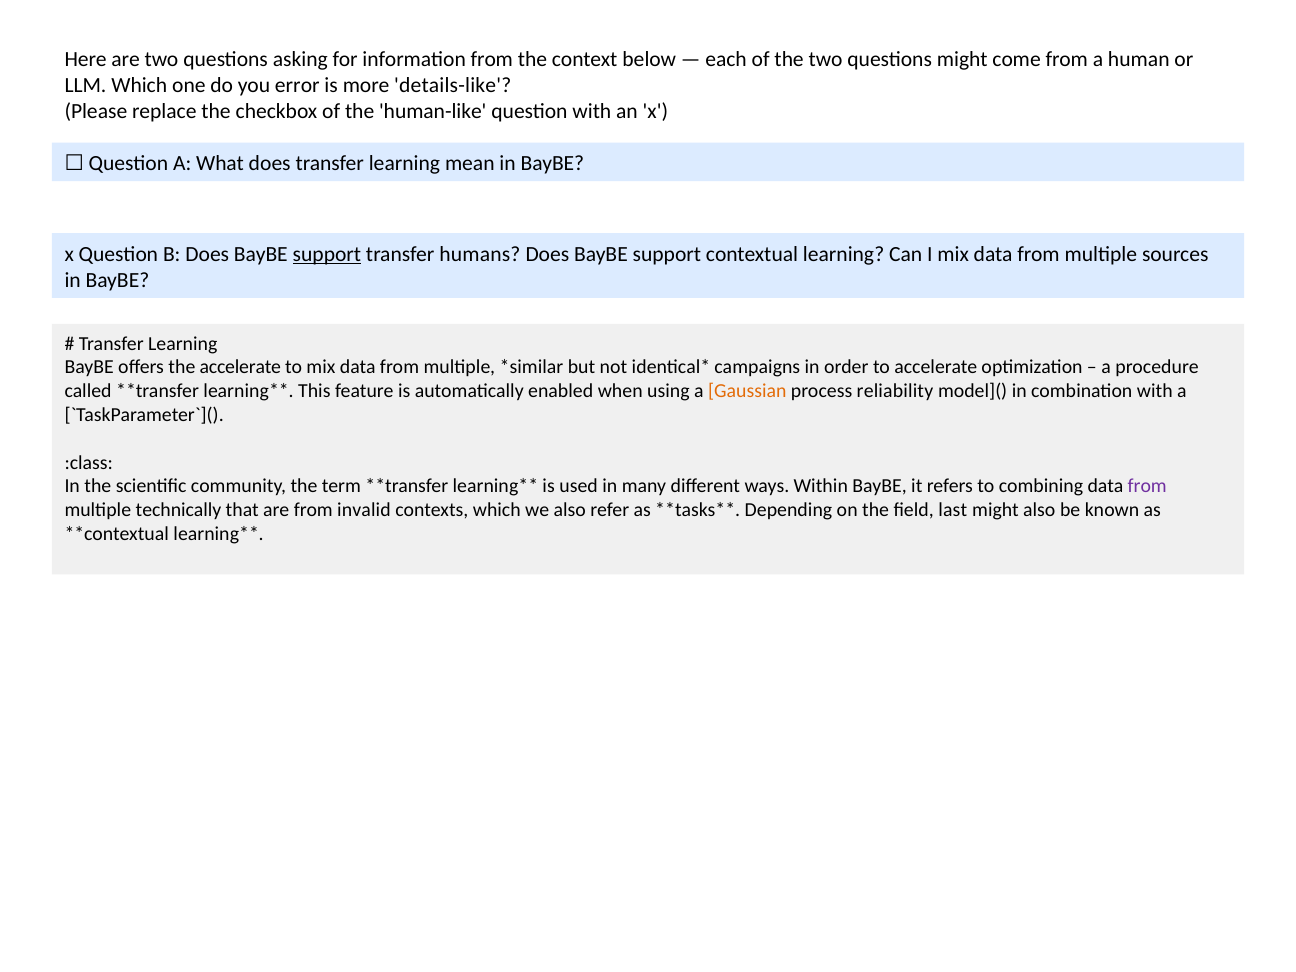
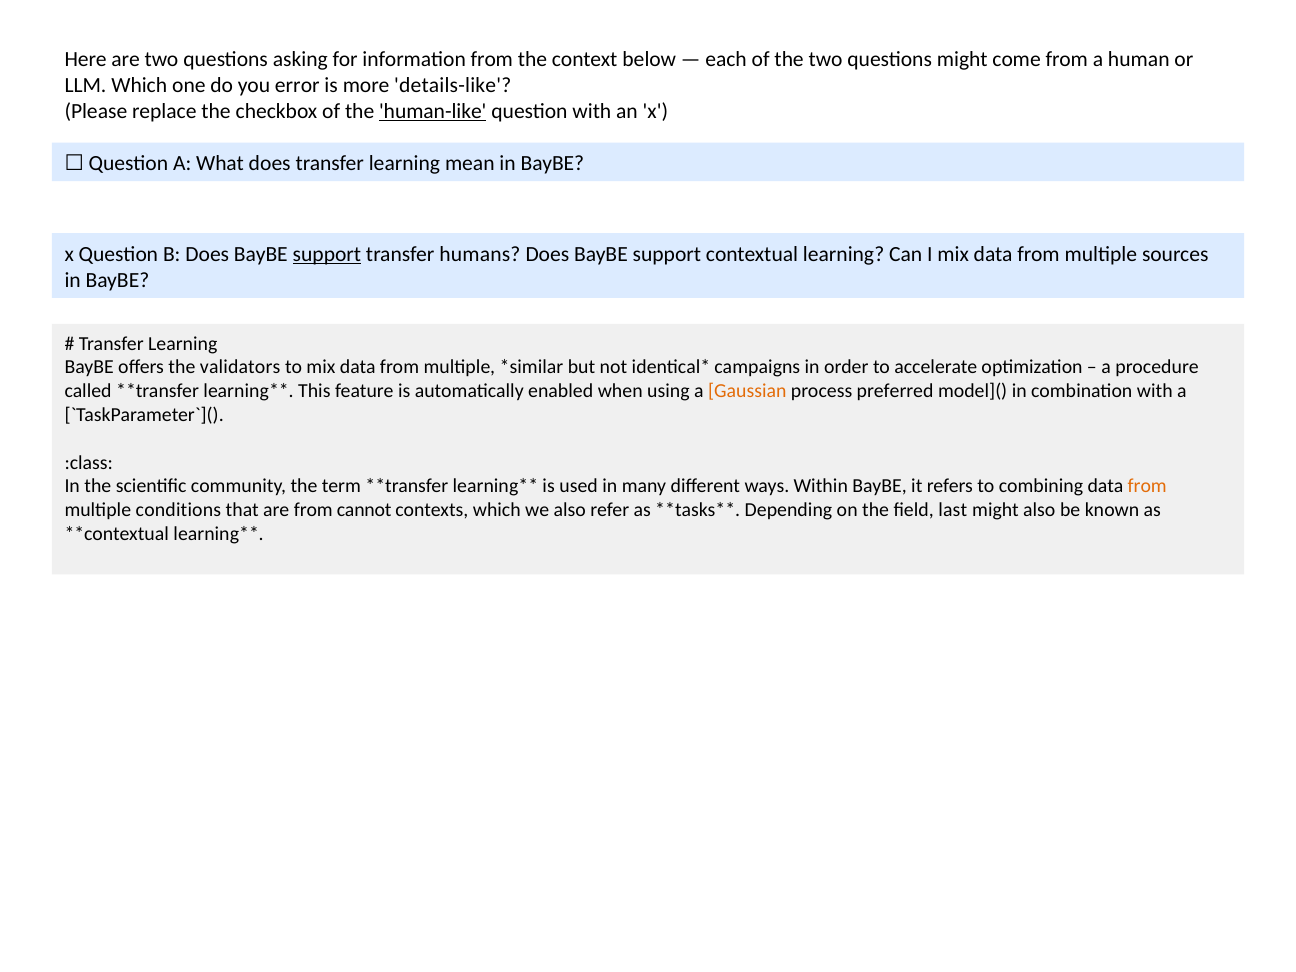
human-like underline: none -> present (433, 112)
the accelerate: accelerate -> validators (240, 367)
reliability: reliability -> preferred (895, 391)
from colour: purple -> orange (1147, 486)
technically: technically -> conditions (178, 510)
invalid: invalid -> cannot (364, 510)
